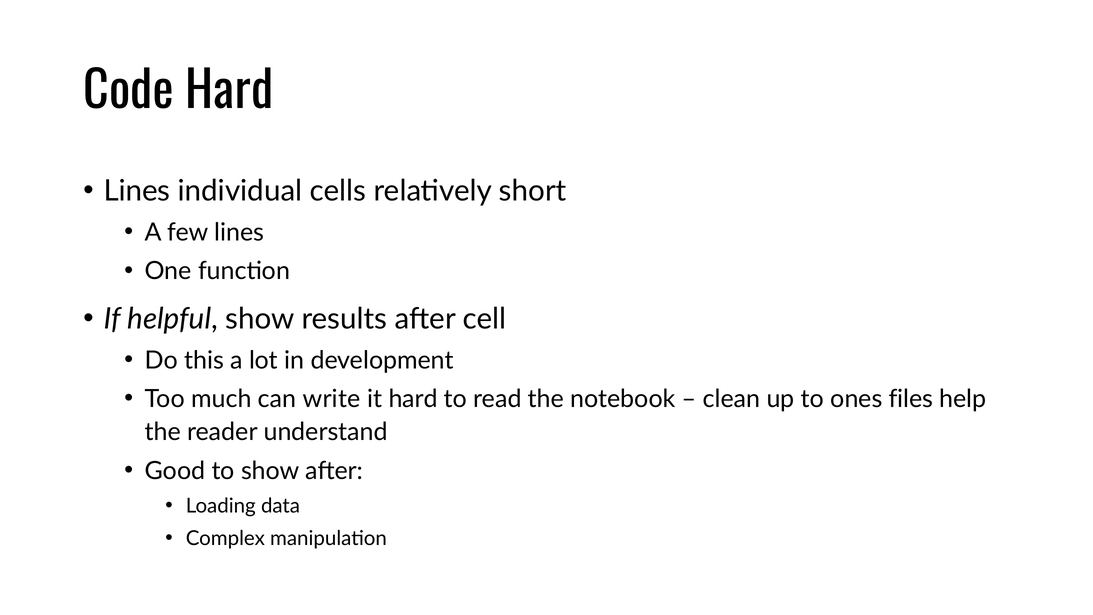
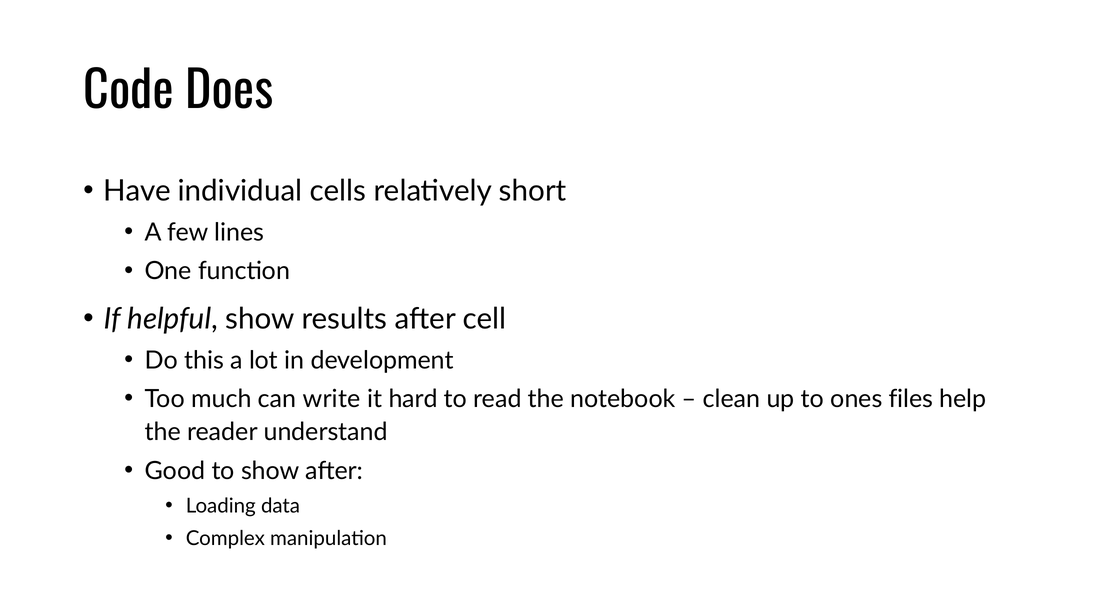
Code Hard: Hard -> Does (229, 92)
Lines: Lines -> Have (137, 191)
